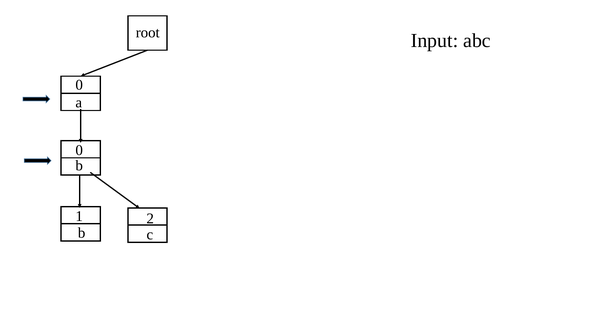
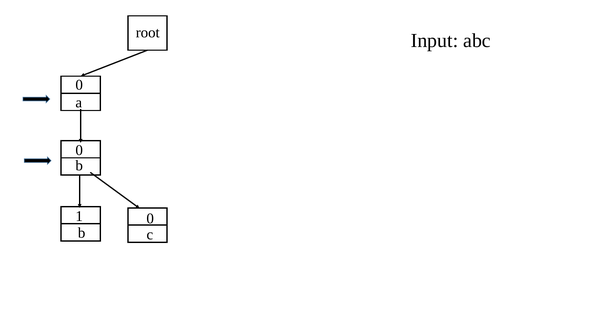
1 2: 2 -> 0 (150, 219)
